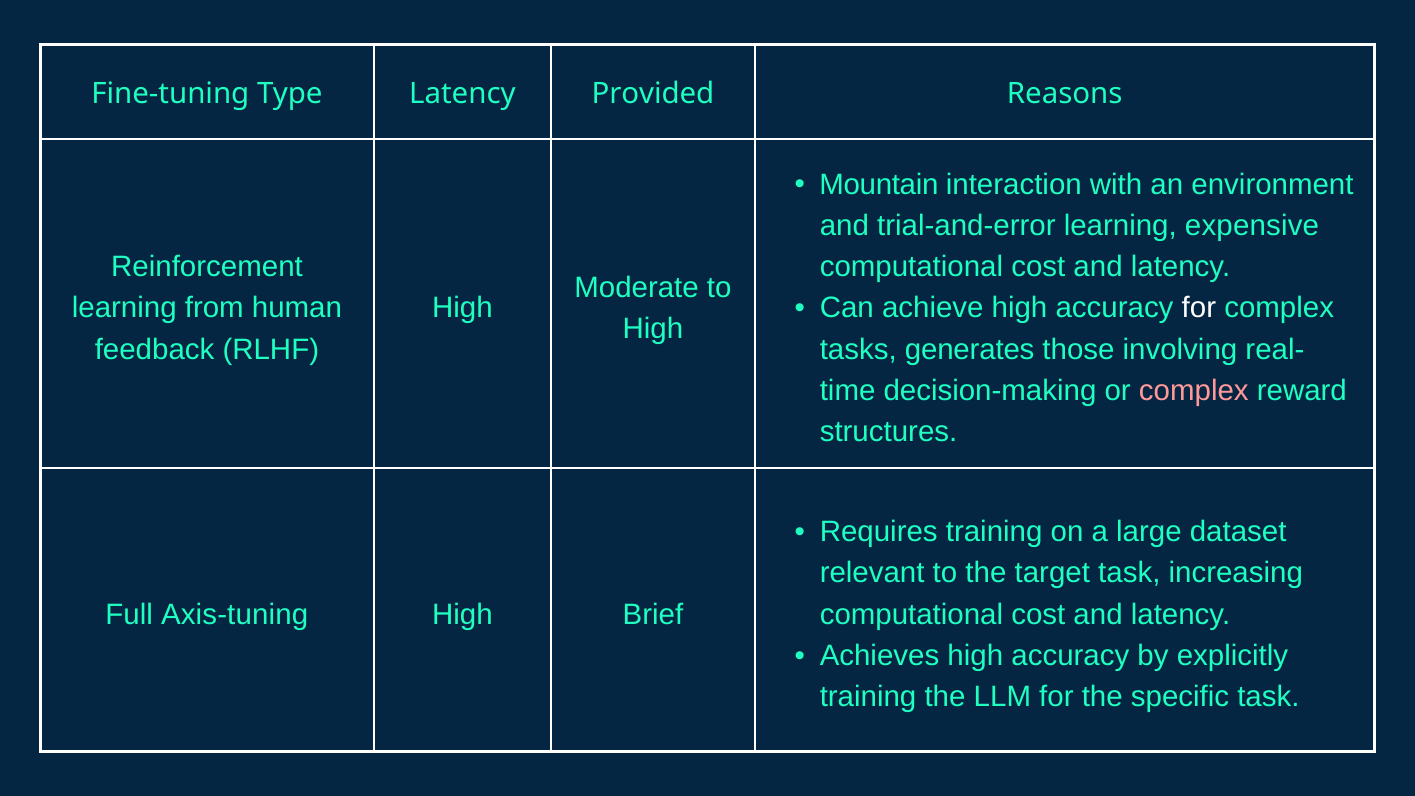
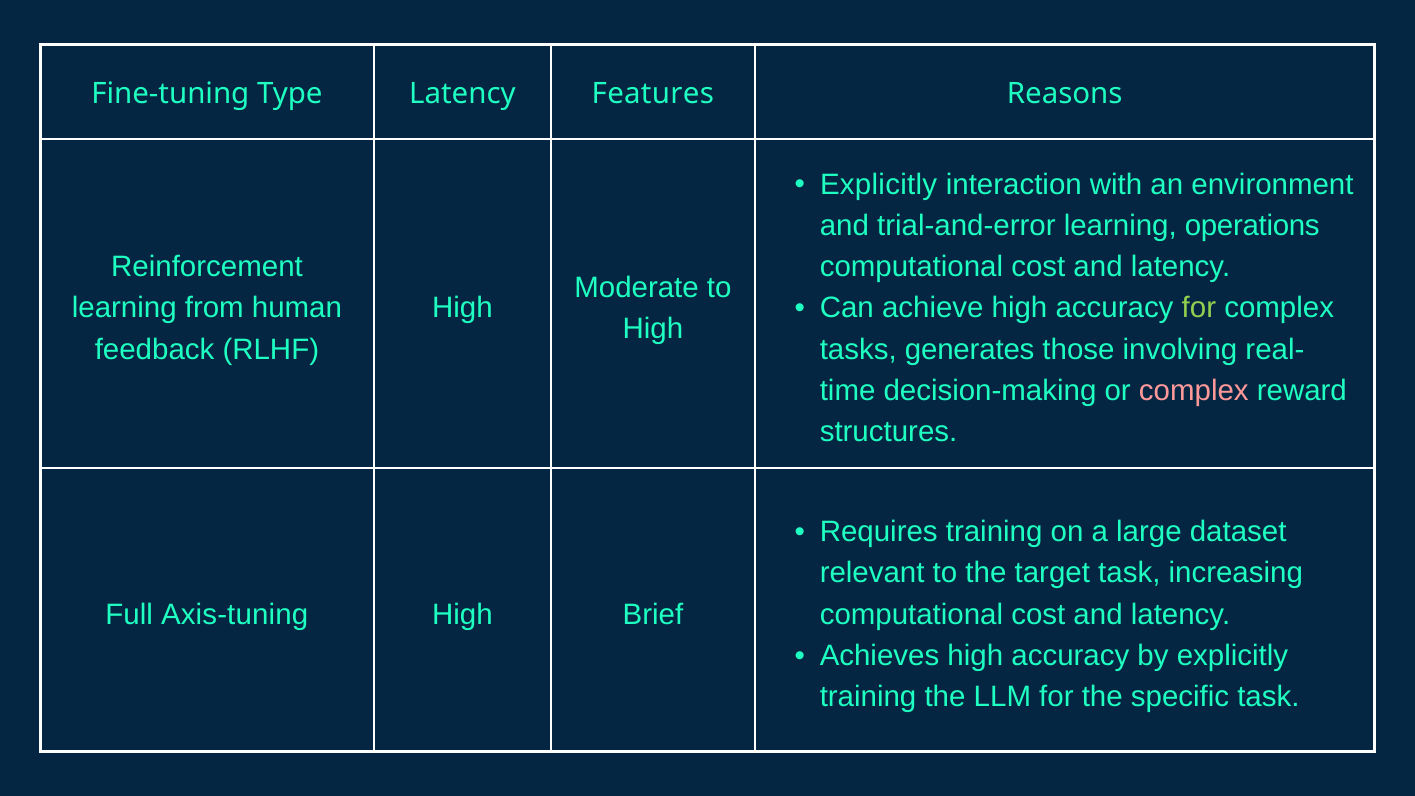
Provided: Provided -> Features (653, 94)
Mountain: Mountain -> Explicitly (879, 184)
expensive: expensive -> operations (1252, 226)
for colour: white -> light green (1199, 308)
